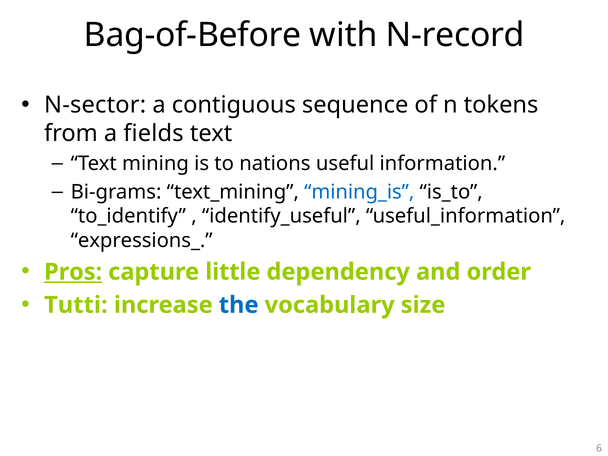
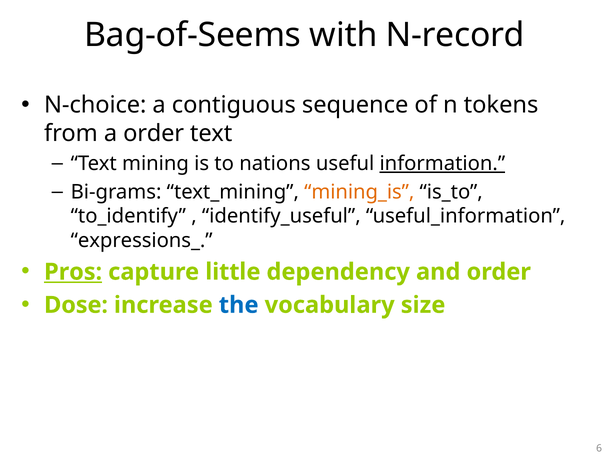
Bag-of-Before: Bag-of-Before -> Bag-of-Seems (193, 35)
N-sector: N-sector -> N-choice (95, 105)
a fields: fields -> order (154, 133)
information underline: none -> present (442, 164)
mining_is colour: blue -> orange (359, 192)
Tutti: Tutti -> Dose (76, 305)
